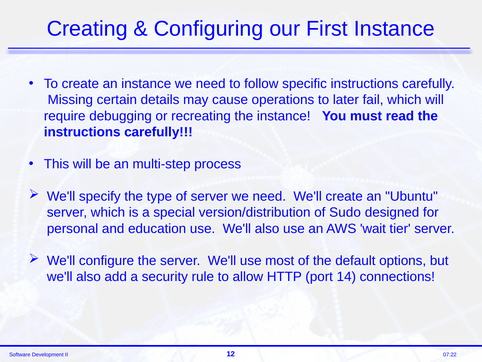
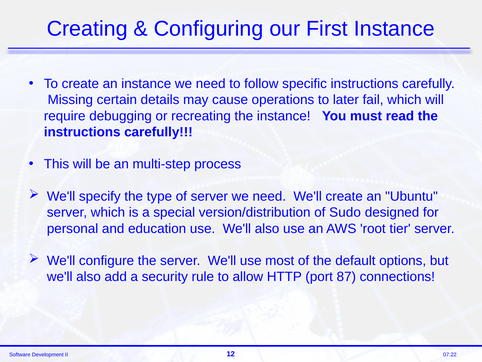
wait: wait -> root (373, 228)
14: 14 -> 87 (346, 277)
